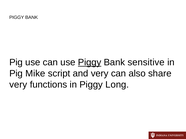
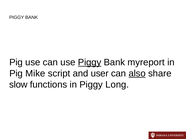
sensitive: sensitive -> myreport (146, 63)
and very: very -> user (100, 74)
also underline: none -> present (137, 74)
very: very -> slow (18, 85)
